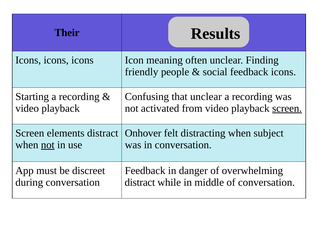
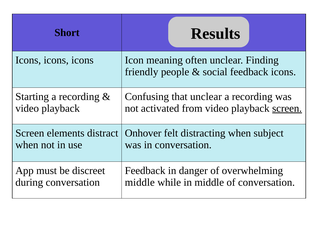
Their: Their -> Short (67, 33)
not underline: present -> none (48, 145)
distract: distract -> middle (140, 183)
